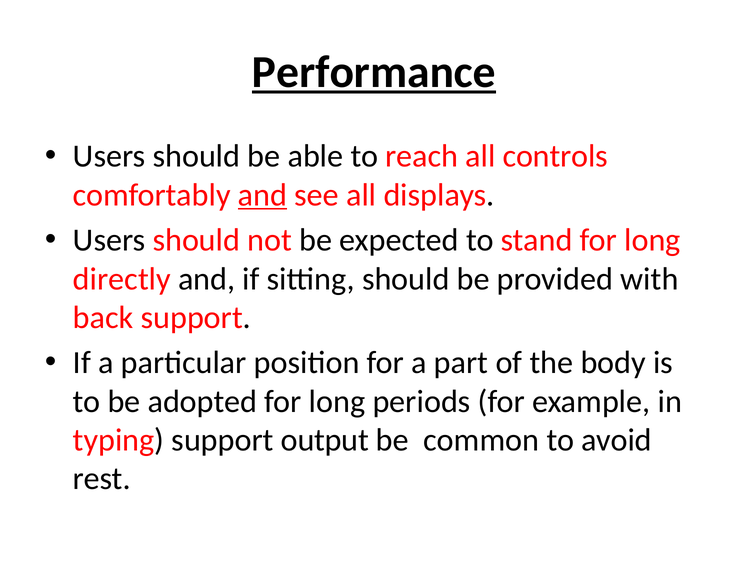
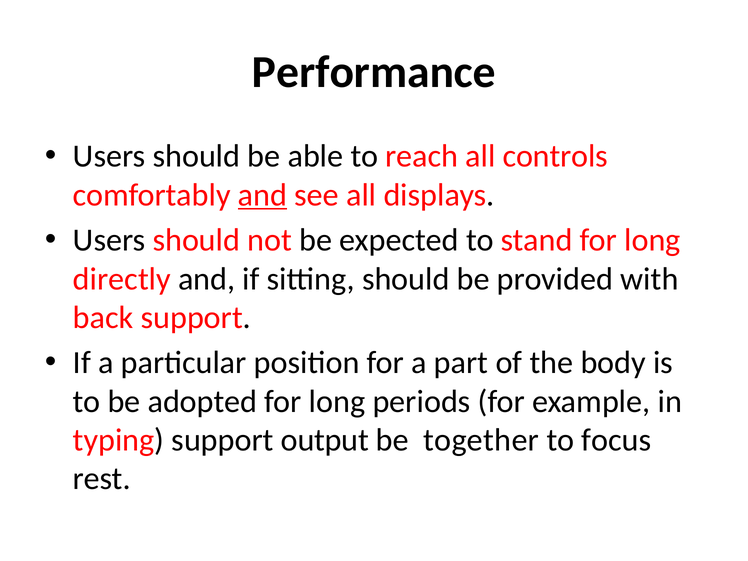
Performance underline: present -> none (374, 72)
common: common -> together (481, 440)
avoid: avoid -> focus (616, 440)
